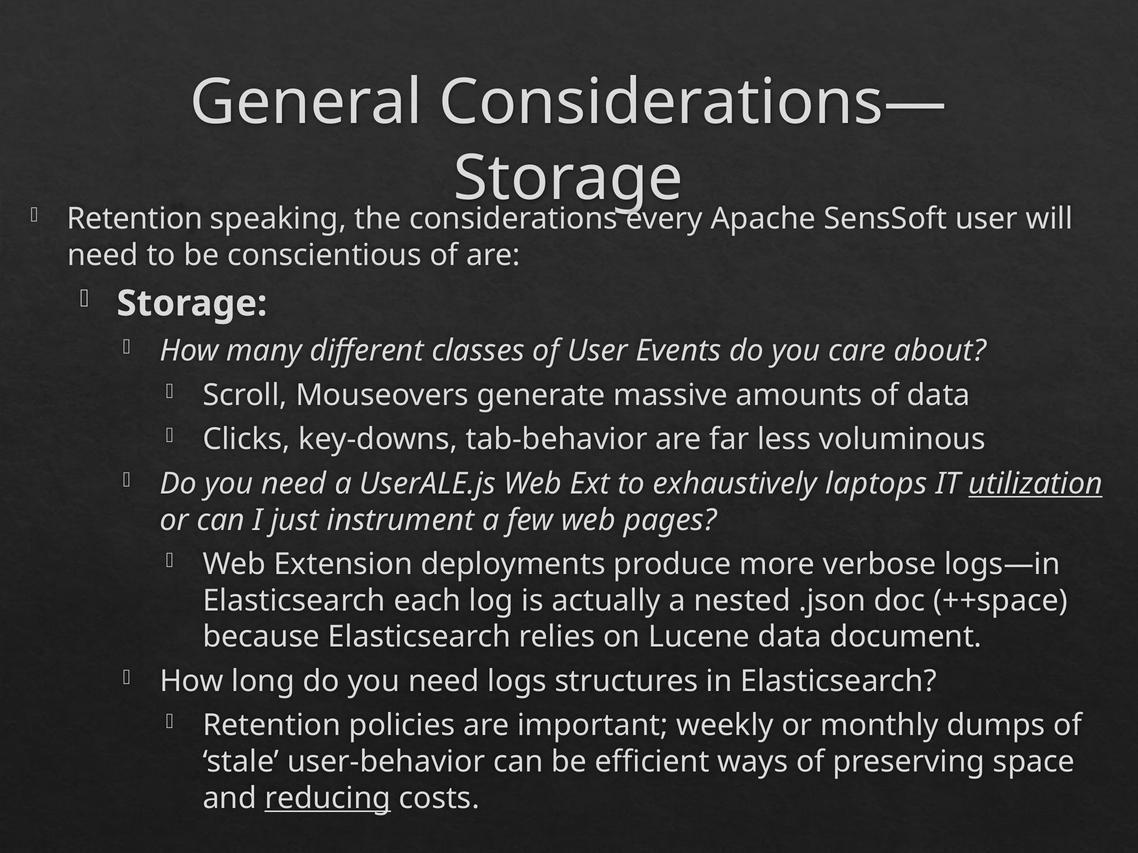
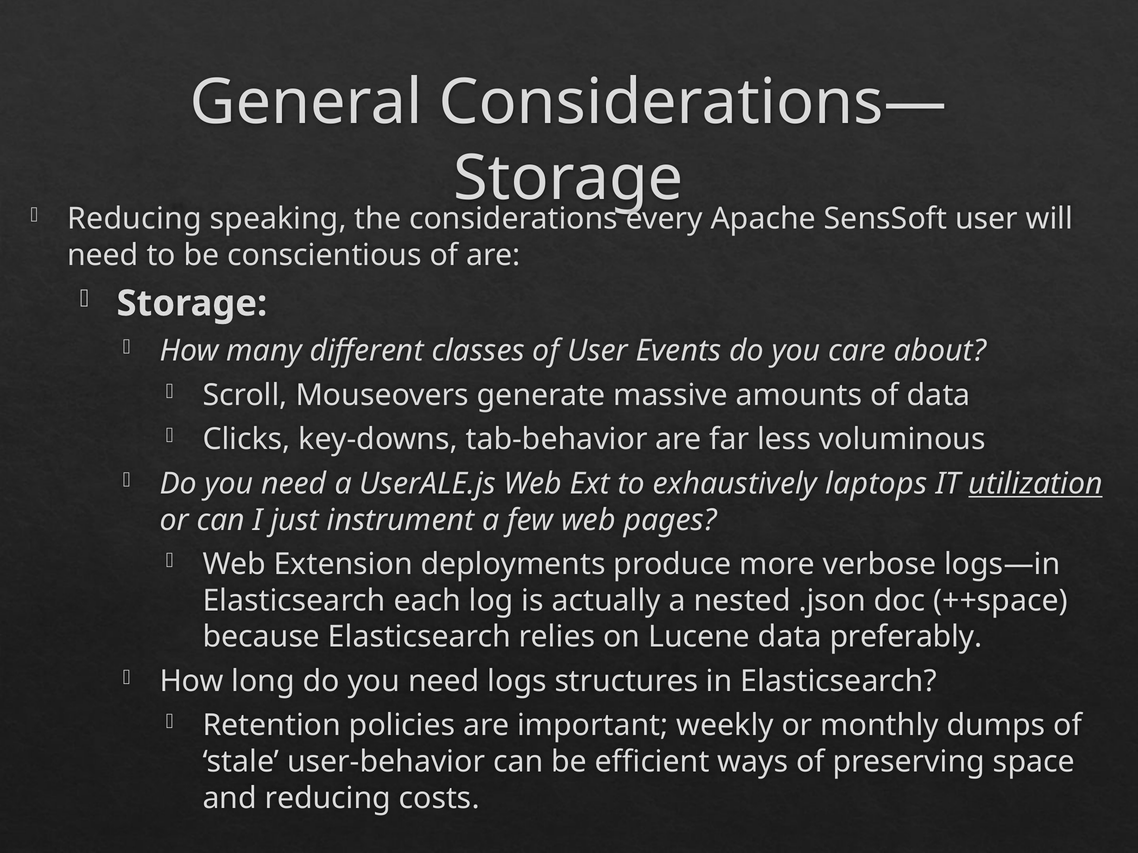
Retention: Retention -> Reducing (135, 219)
document: document -> preferably (906, 637)
reducing underline: present -> none (328, 799)
